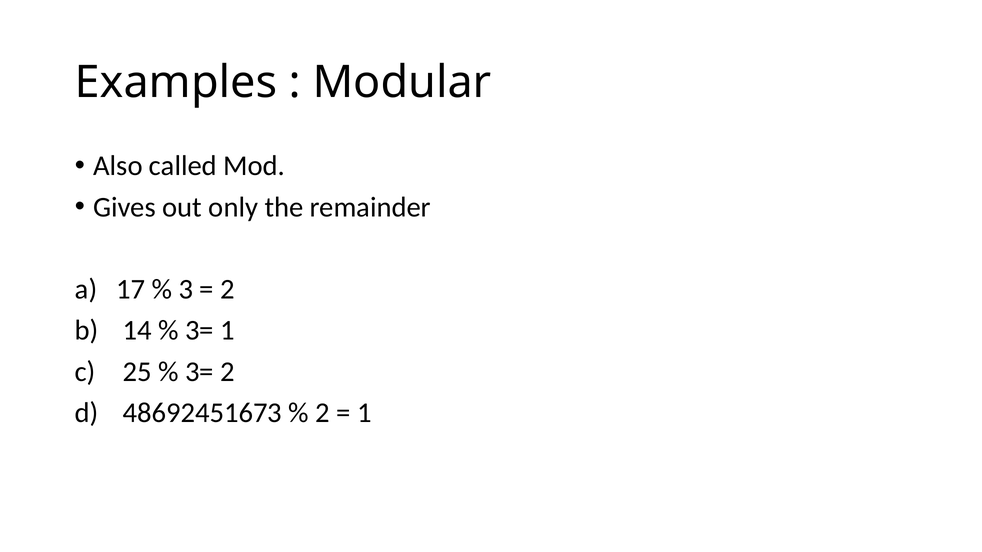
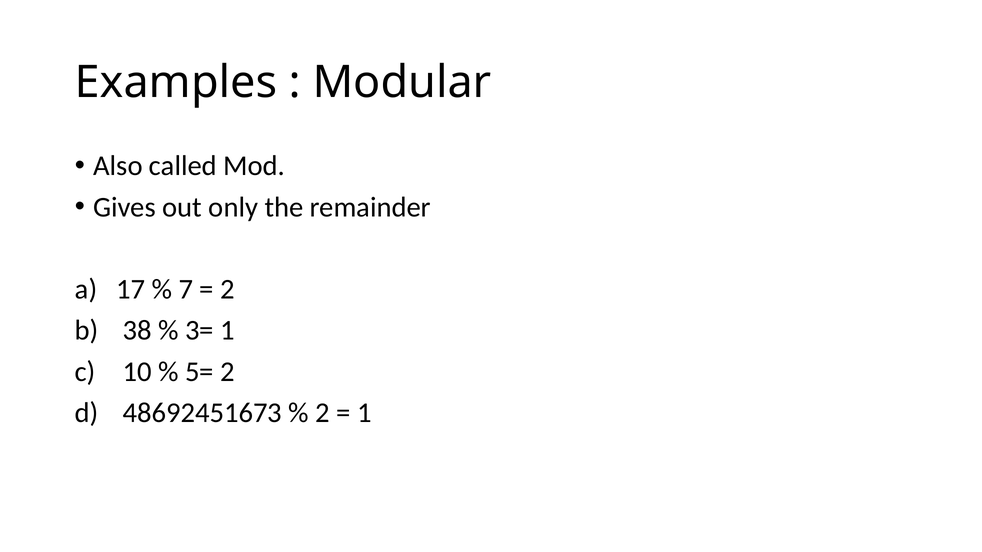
3: 3 -> 7 (186, 290)
14: 14 -> 38 (137, 331)
25: 25 -> 10 (137, 372)
3=: 3= -> 5= (199, 372)
